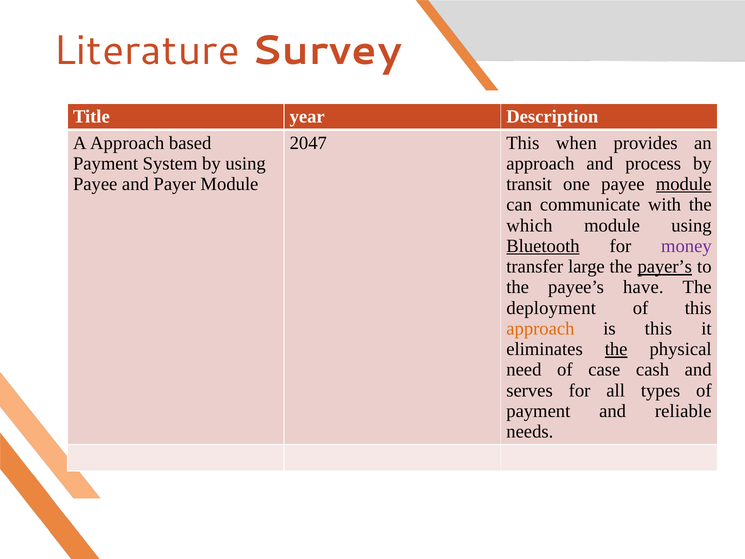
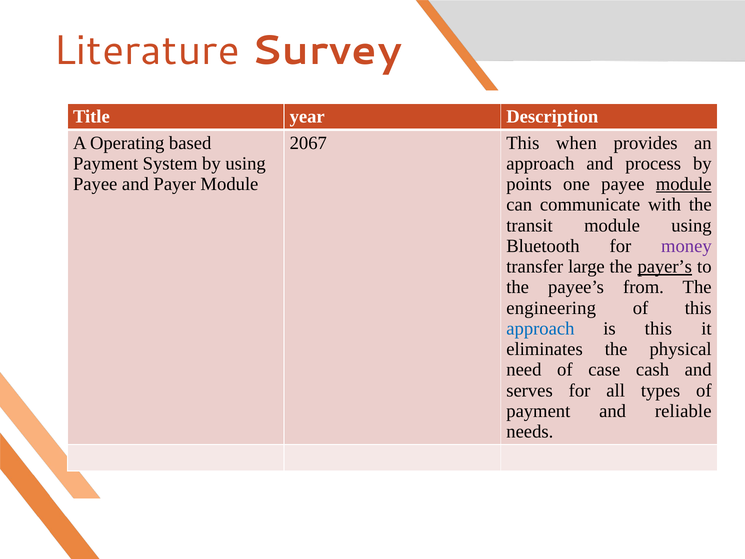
A Approach: Approach -> Operating (127, 143)
2047: 2047 -> 2067 (308, 143)
transit: transit -> points (529, 184)
which: which -> transit (530, 225)
Bluetooth underline: present -> none (543, 246)
have: have -> from (643, 287)
deployment: deployment -> engineering (551, 308)
approach colour: orange -> blue (540, 328)
the underline: present -> none (616, 349)
